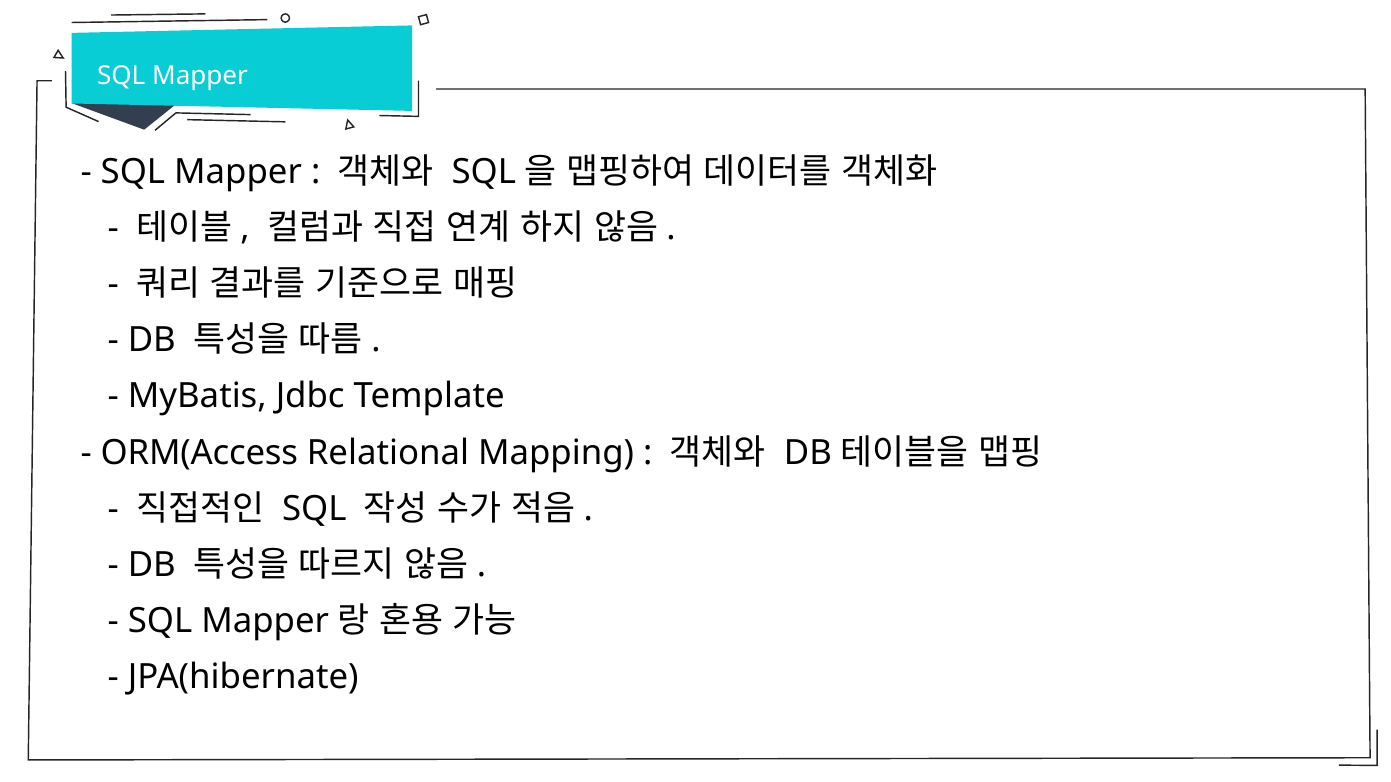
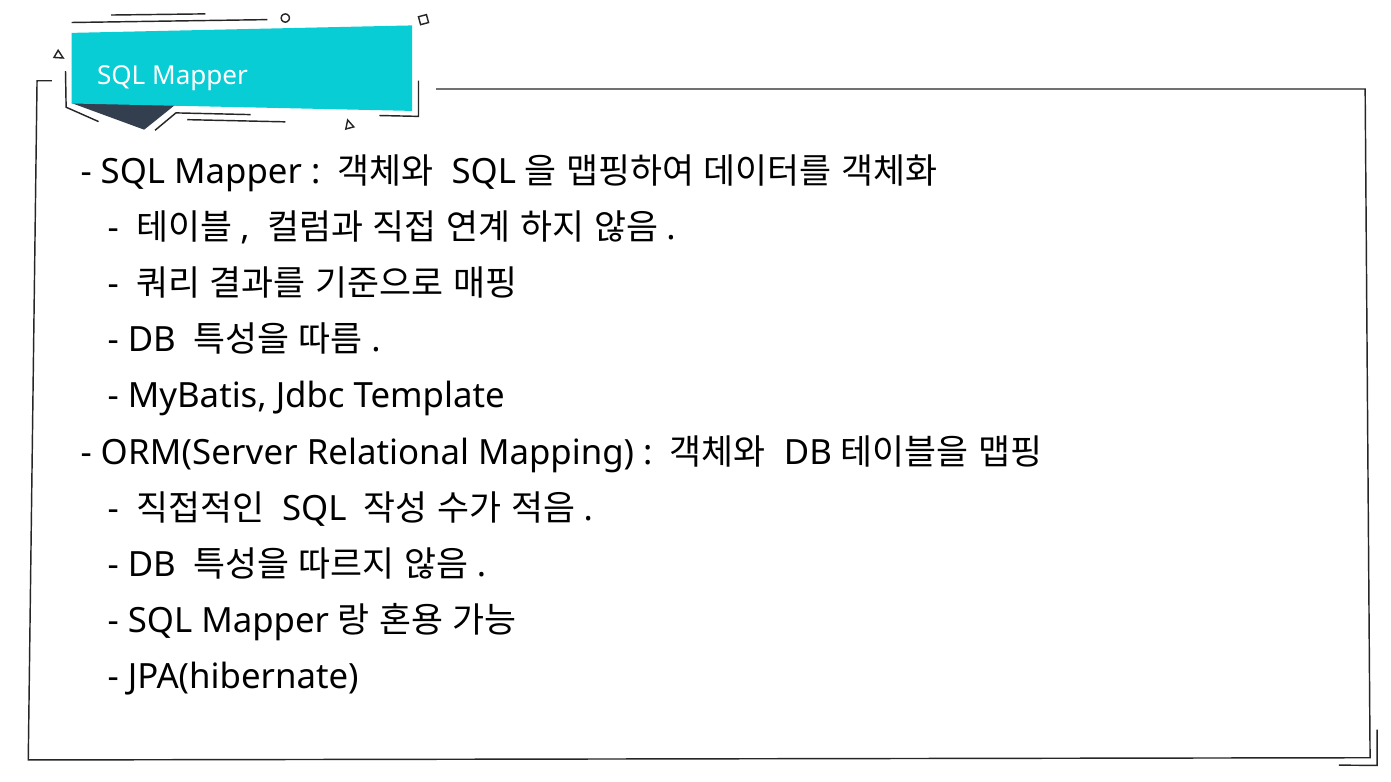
ORM(Access: ORM(Access -> ORM(Server (199, 453)
